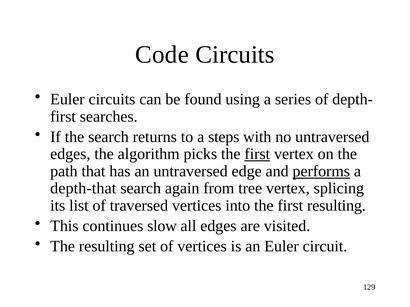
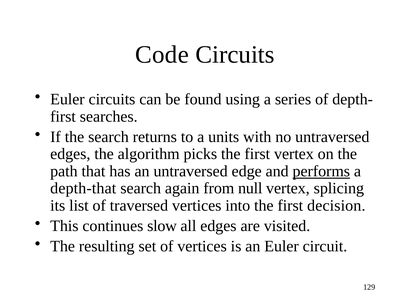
steps: steps -> units (224, 137)
first underline: present -> none (257, 154)
tree: tree -> null (250, 189)
first resulting: resulting -> decision (336, 206)
